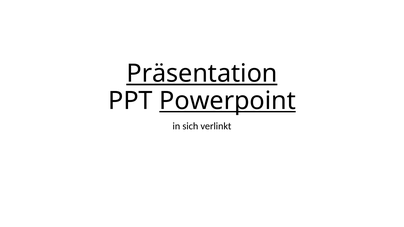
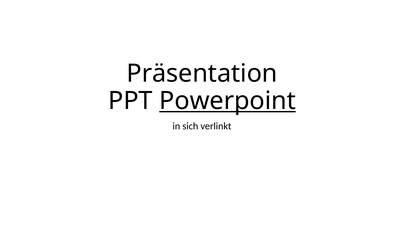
Präsentation underline: present -> none (202, 74)
